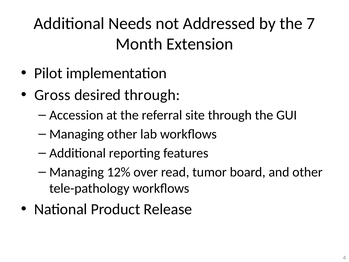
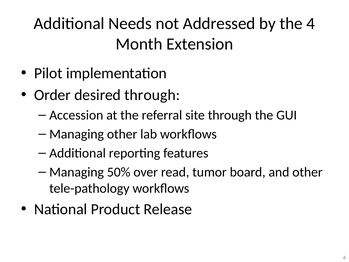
the 7: 7 -> 4 (311, 24)
Gross: Gross -> Order (52, 95)
12%: 12% -> 50% (119, 172)
